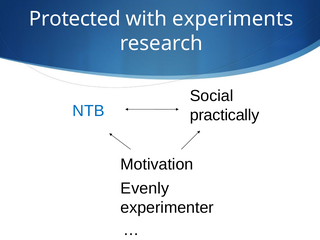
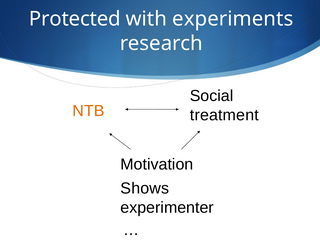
NTB colour: blue -> orange (88, 111)
practically: practically -> treatment (224, 115)
Evenly: Evenly -> Shows (145, 188)
